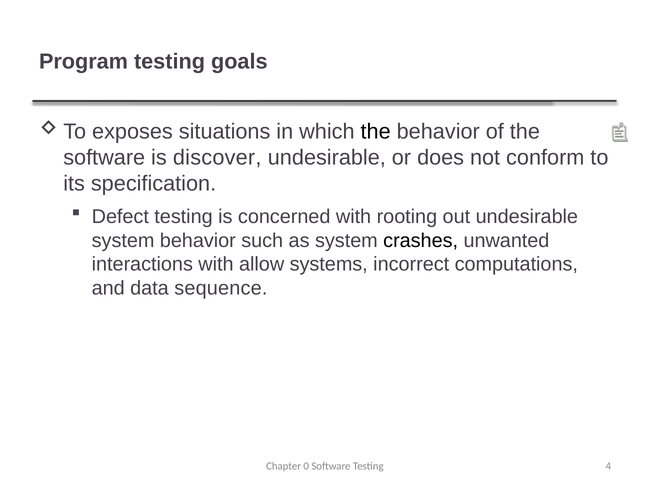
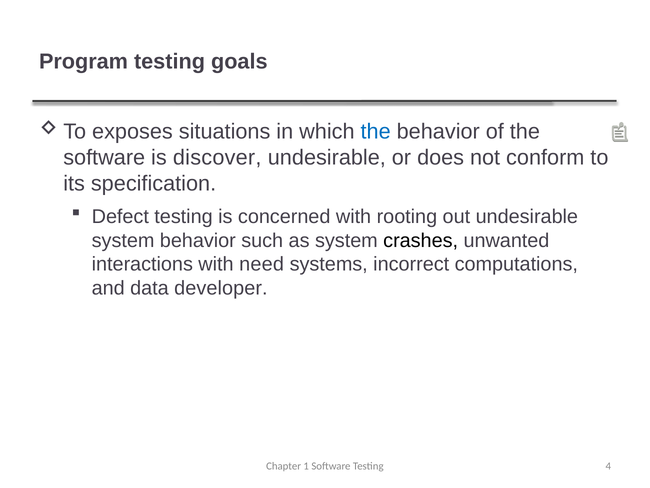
the colour: black -> blue (376, 131)
allow: allow -> need (262, 264)
sequence: sequence -> developer (221, 288)
0: 0 -> 1 (306, 465)
